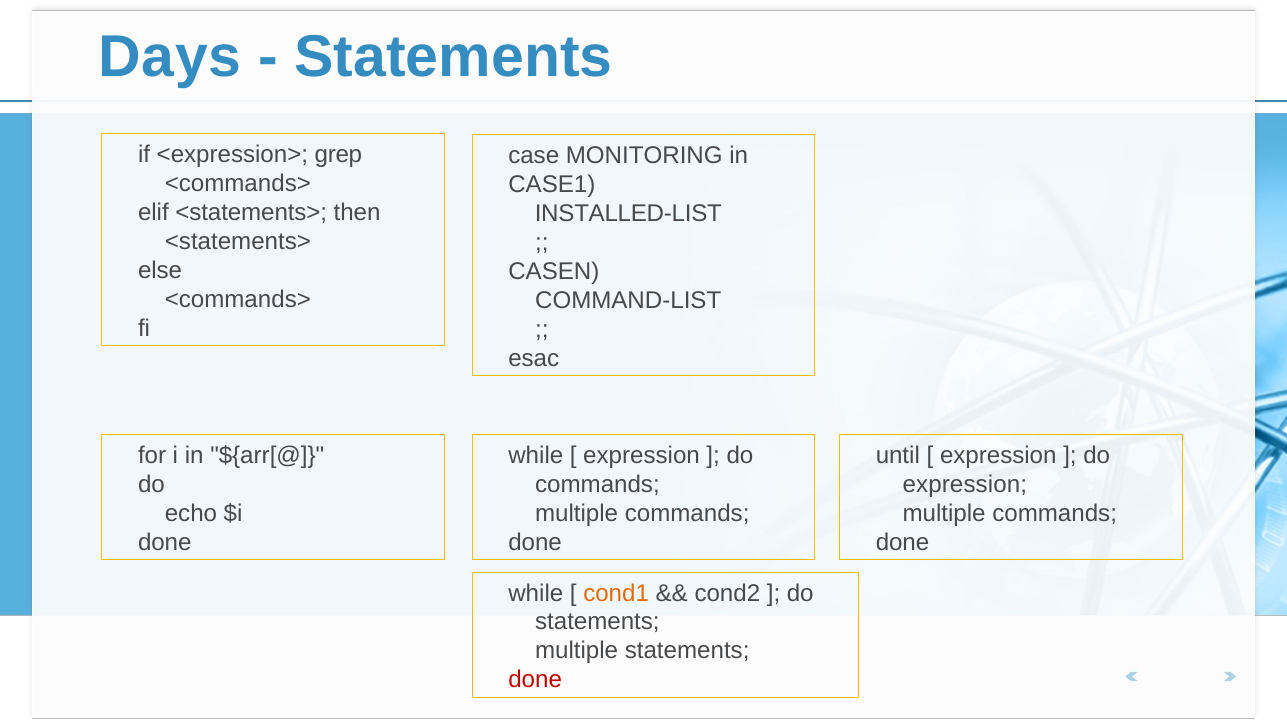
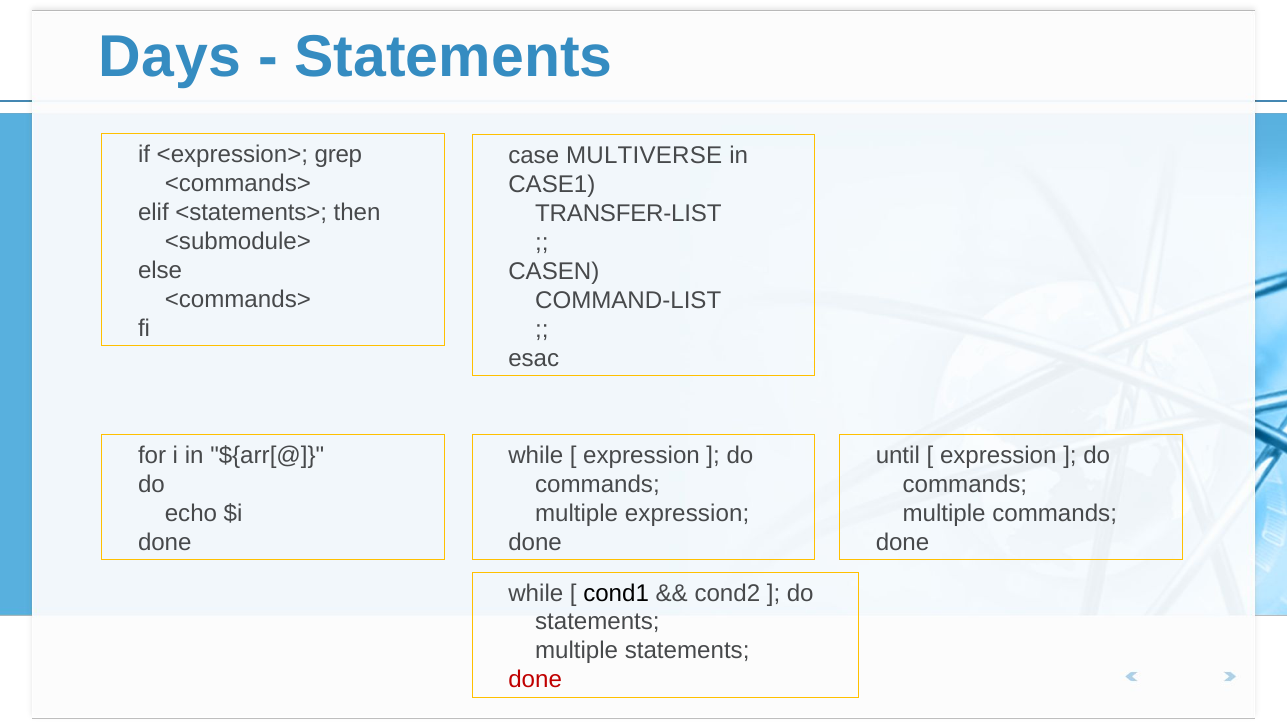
MONITORING: MONITORING -> MULTIVERSE (644, 156)
INSTALLED-LIST: INSTALLED-LIST -> TRANSFER-LIST (628, 214)
<statements>: <statements> -> <submodule> (238, 241)
expression: expression -> commands (965, 484)
commands: commands -> expression (687, 513)
cond1 colour: orange -> black (616, 593)
